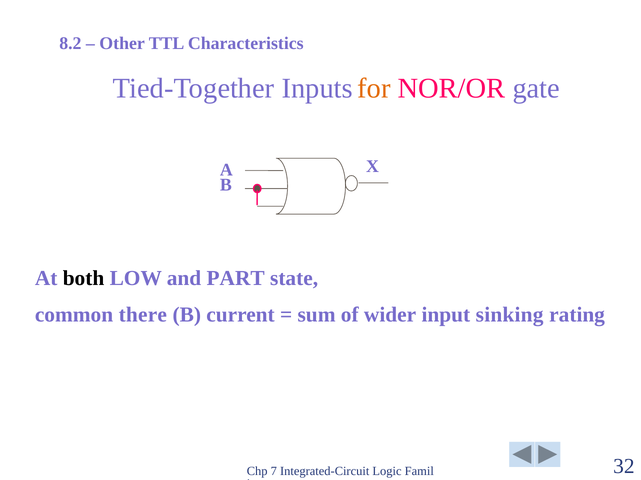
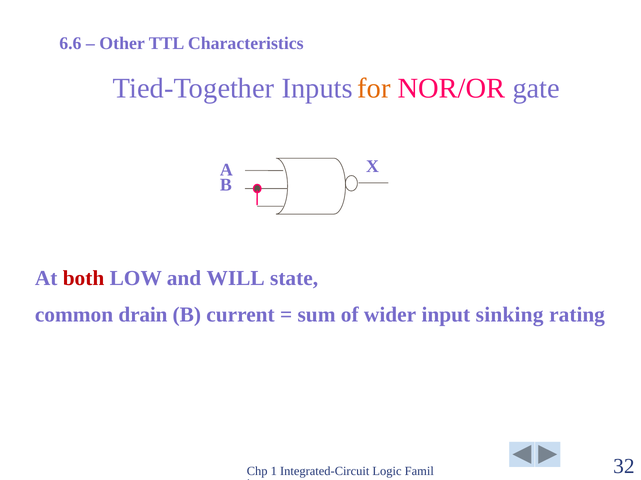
8.2: 8.2 -> 6.6 (70, 43)
both colour: black -> red (84, 279)
PART: PART -> WILL (236, 279)
there: there -> drain (143, 315)
7: 7 -> 1 (274, 472)
